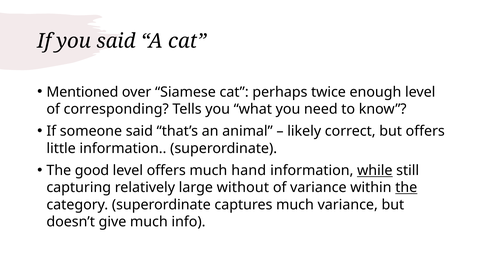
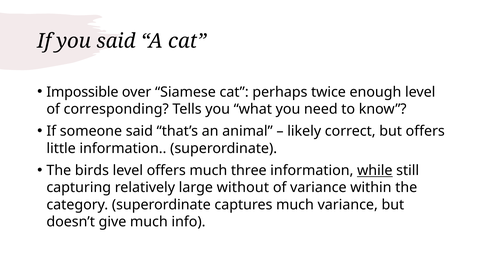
Mentioned: Mentioned -> Impossible (82, 92)
good: good -> birds (92, 171)
hand: hand -> three (249, 171)
the underline: present -> none (406, 188)
